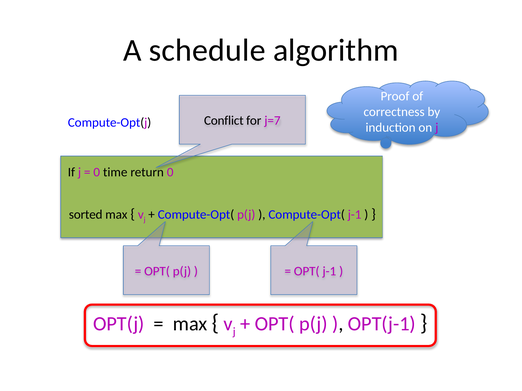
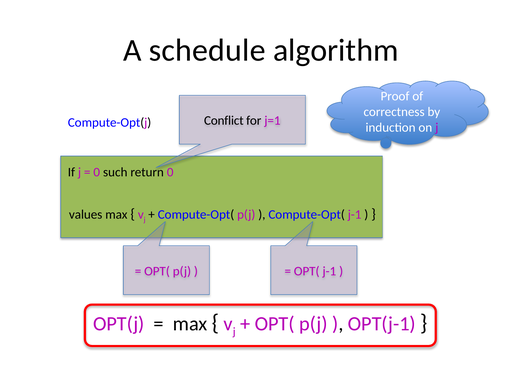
j=7: j=7 -> j=1 (272, 121)
time: time -> such (115, 172)
sorted: sorted -> values (86, 215)
